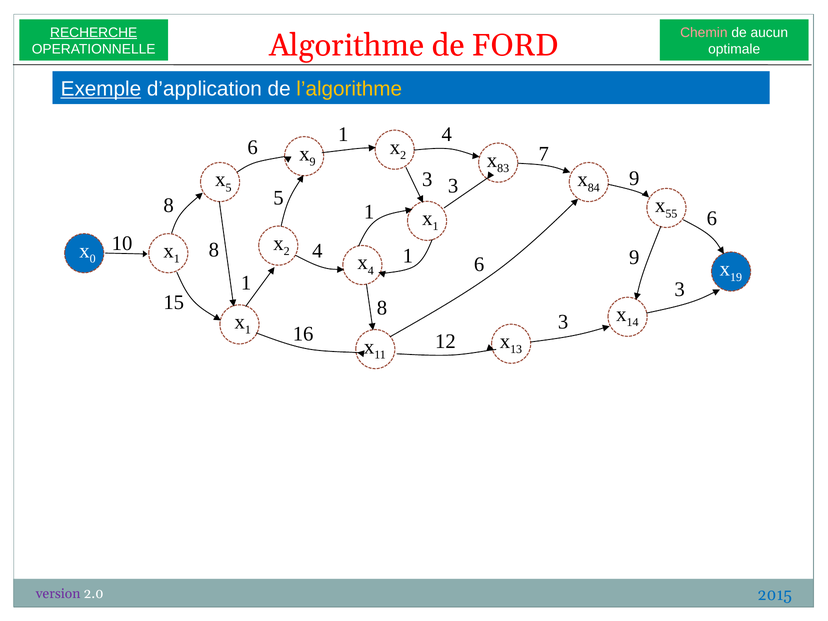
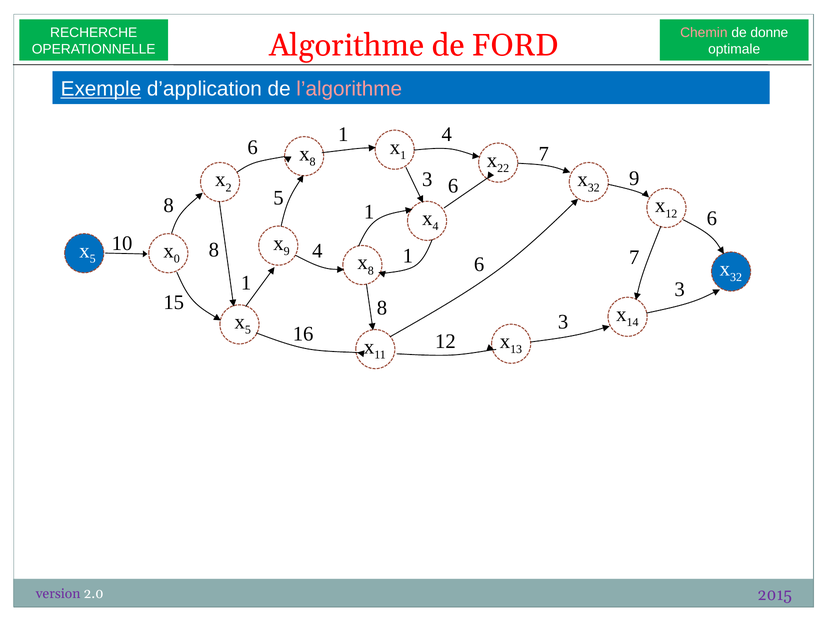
RECHERCHE underline: present -> none (94, 33)
aucun: aucun -> donne (769, 33)
l’algorithme colour: yellow -> pink (349, 89)
2: 2 -> 1 (403, 155)
83: 83 -> 22 (503, 168)
9: 9 -> 8 (313, 162)
5: 5 -> 2 (228, 188)
3: 3 -> 6 (453, 186)
84: 84 -> 32 (594, 188)
55: 55 -> 12 (671, 214)
1: 1 -> 4 (436, 227)
2: 2 -> 9 (287, 251)
0: 0 -> 5 (93, 259)
1: 1 -> 0 (177, 259)
4: 4 -> 8 (371, 271)
9: 9 -> 7 (634, 257)
19: 19 -> 32 (736, 277)
1: 1 -> 5 (248, 330)
2015 colour: blue -> purple (775, 595)
